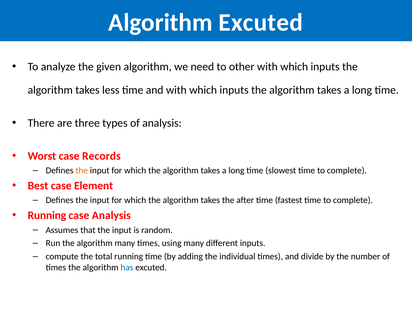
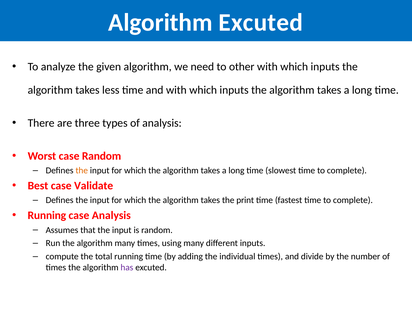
case Records: Records -> Random (102, 156)
Element: Element -> Validate (94, 186)
after: after -> print (245, 200)
has colour: blue -> purple (127, 268)
